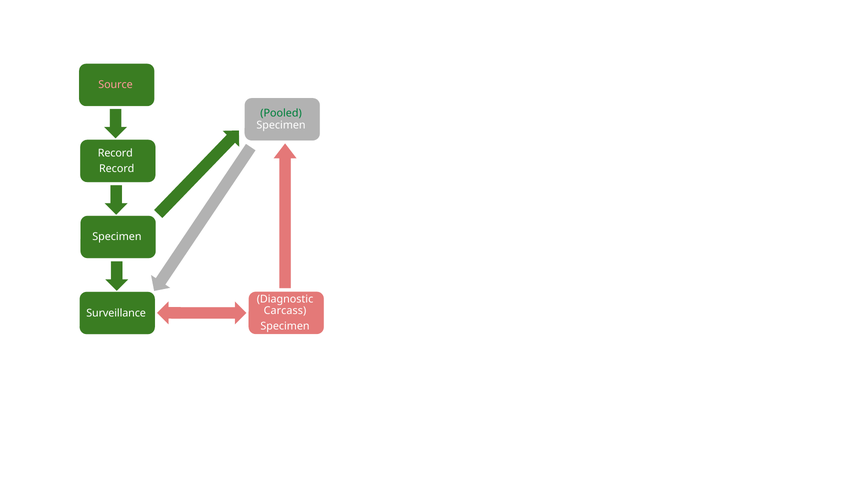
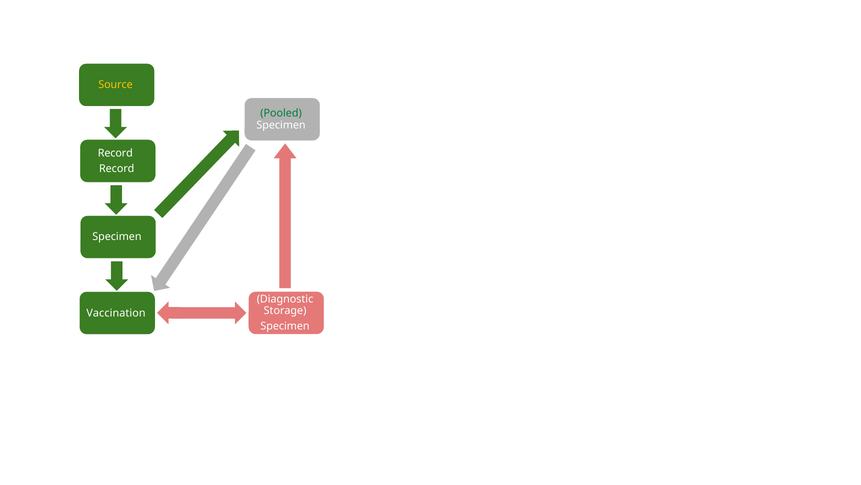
Source colour: pink -> yellow (116, 85)
Carcass: Carcass -> Storage (285, 311)
Surveillance: Surveillance -> Vaccination (116, 313)
